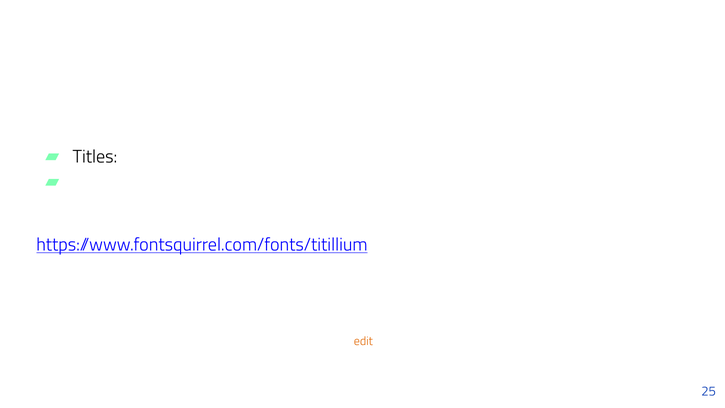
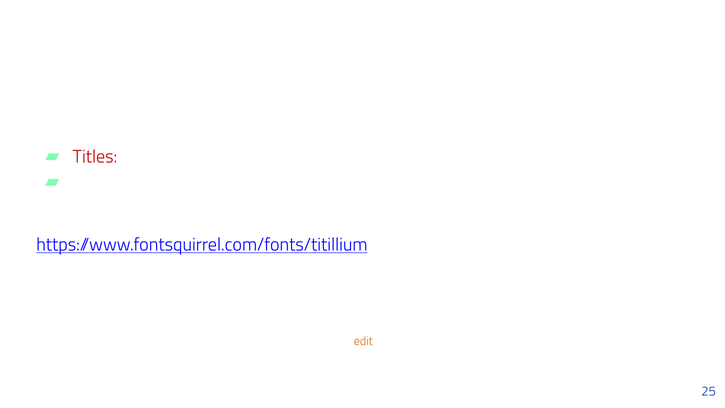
Titles colour: black -> red (95, 156)
